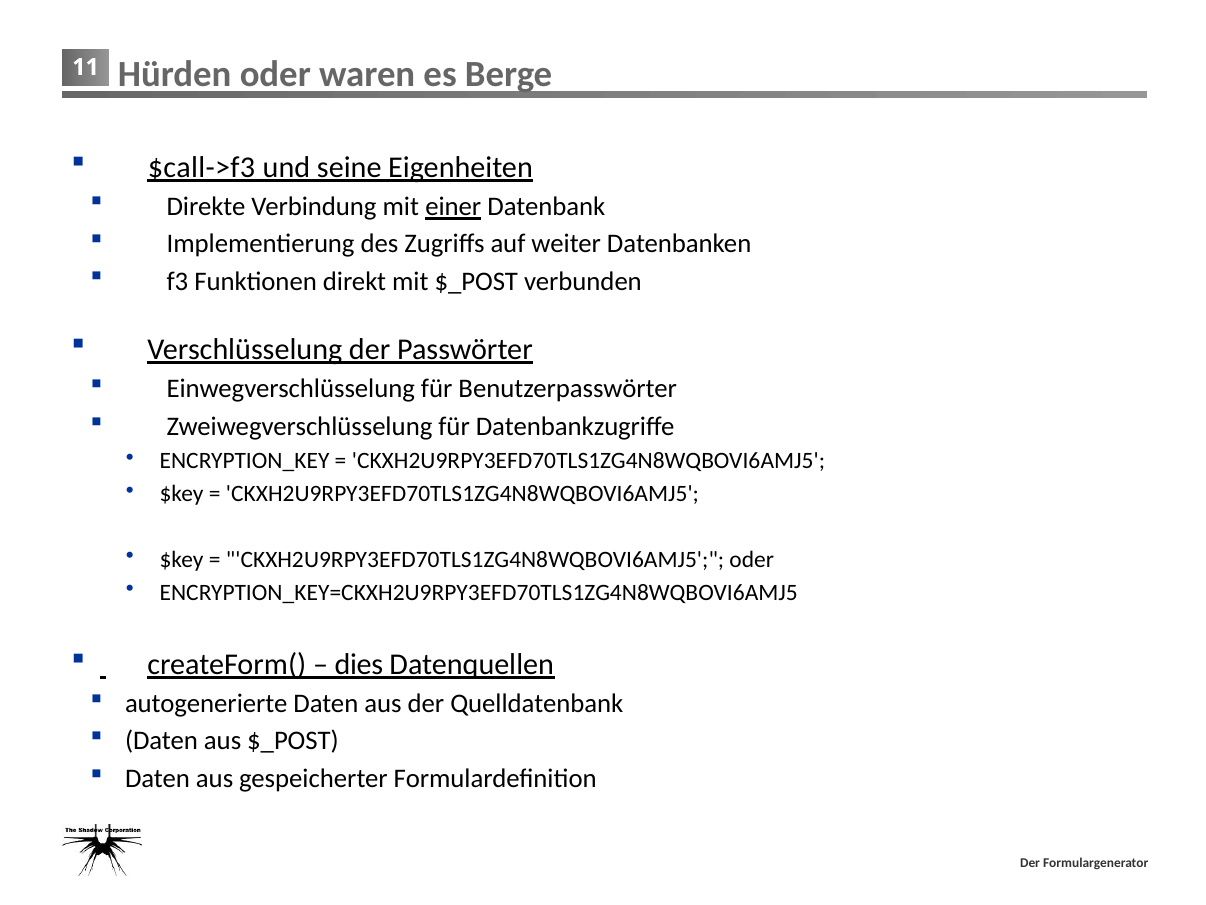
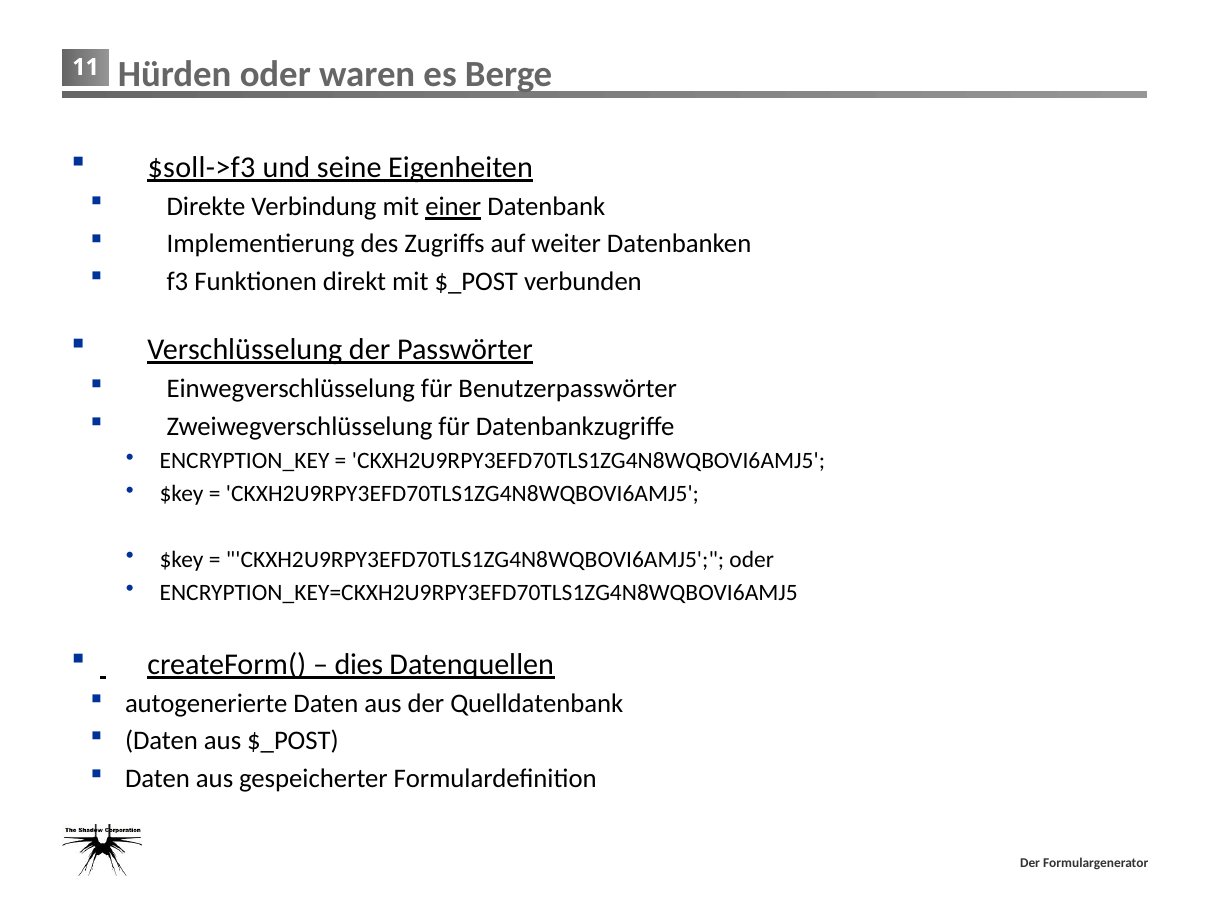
$call->f3: $call->f3 -> $soll->f3 (202, 167)
